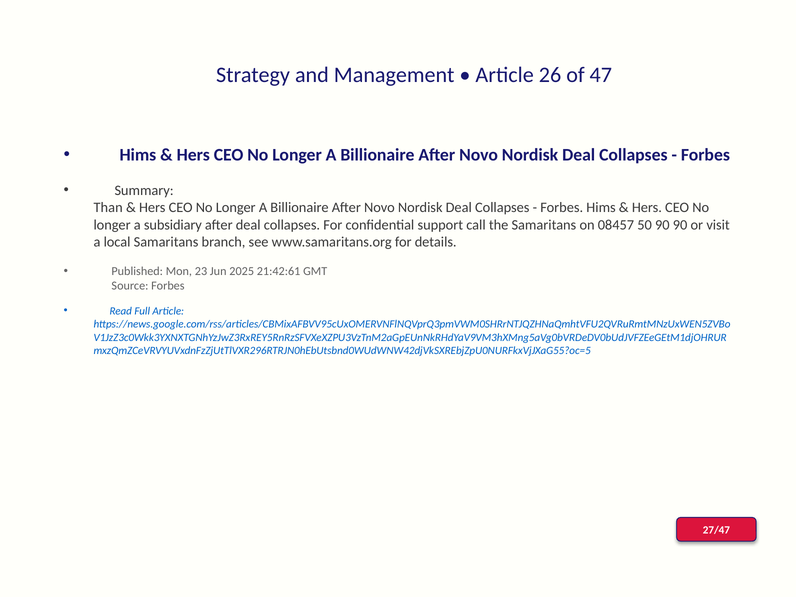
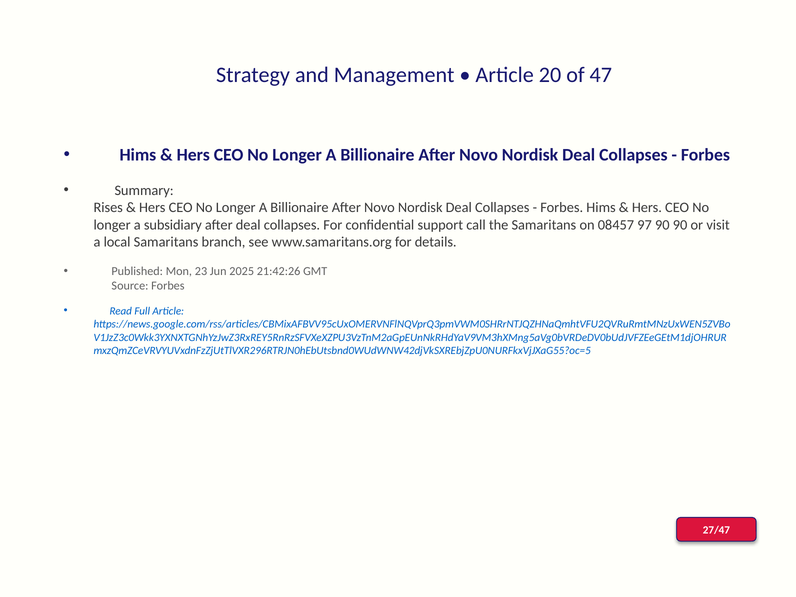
26: 26 -> 20 (550, 75)
Than: Than -> Rises (108, 208)
50: 50 -> 97 (645, 225)
21:42:61: 21:42:61 -> 21:42:26 (279, 271)
